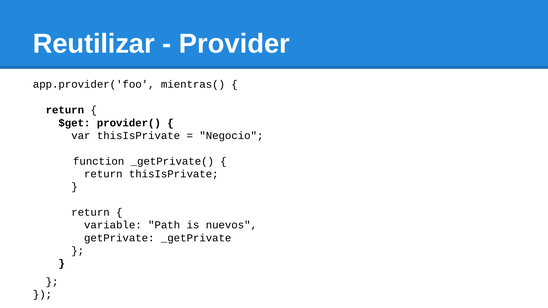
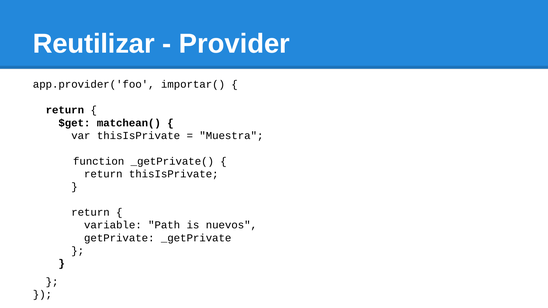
mientras(: mientras( -> importar( (193, 85)
provider(: provider( -> matchean( (129, 123)
Negocio: Negocio -> Muestra (231, 136)
